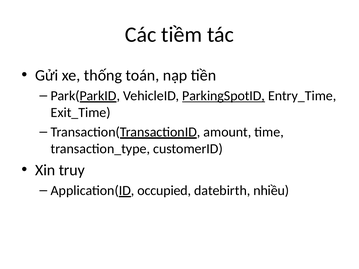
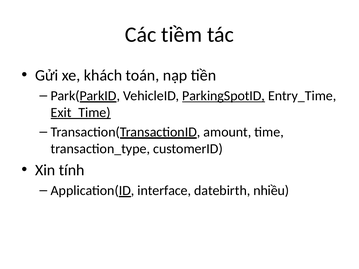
thống: thống -> khách (103, 75)
Exit_Time underline: none -> present (81, 113)
truy: truy -> tính (72, 170)
occupied: occupied -> interface (164, 191)
